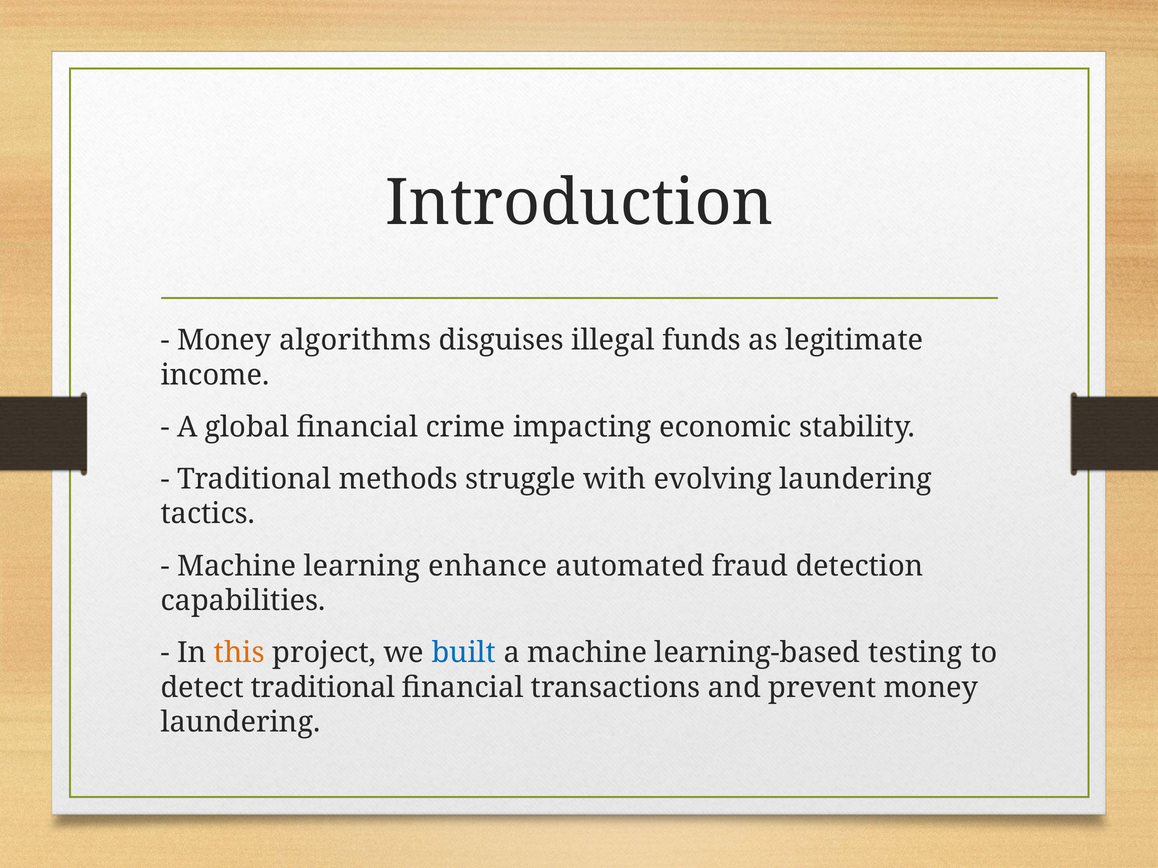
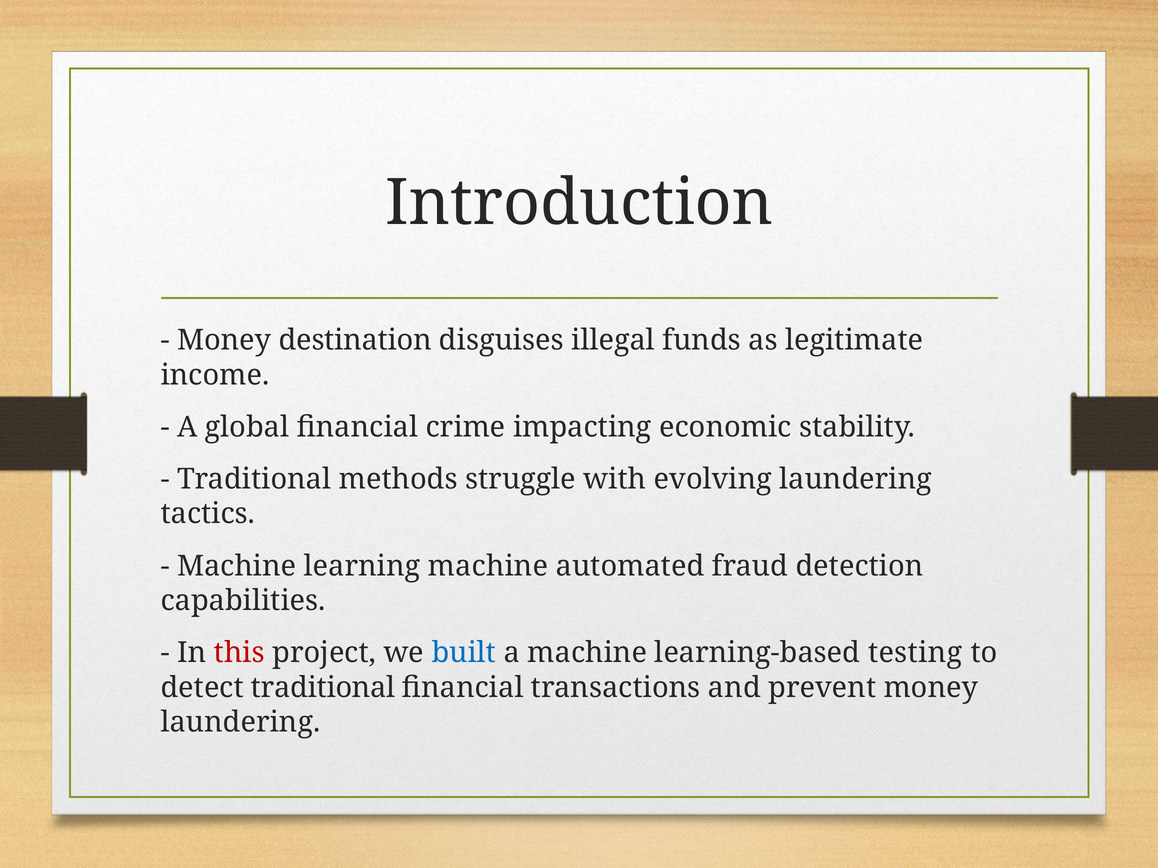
algorithms: algorithms -> destination (355, 341)
learning enhance: enhance -> machine (488, 566)
this colour: orange -> red (239, 653)
